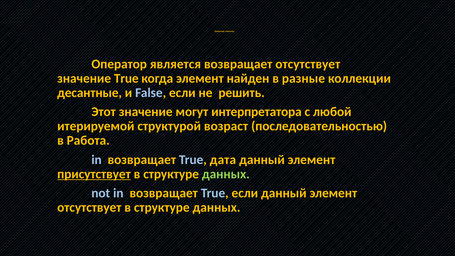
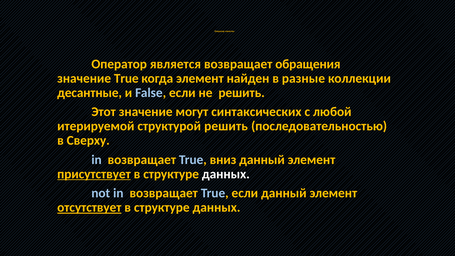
возвращает отсутствует: отсутствует -> обращения (308, 64)
интерпретатора: интерпретатора -> синтаксических (256, 112)
структурой возраст: возраст -> решить (226, 126)
Работа: Работа -> Сверху (88, 141)
дата: дата -> вниз (223, 160)
данных colour: light green -> white (226, 174)
отсутствует underline: none -> present (89, 207)
